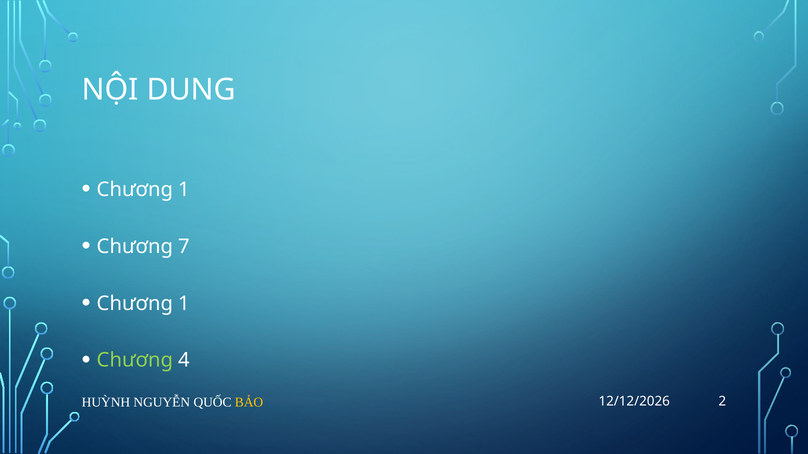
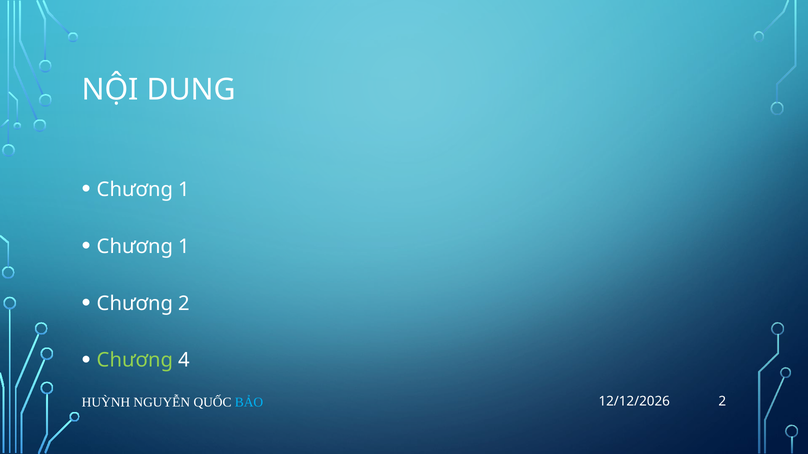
7: 7 -> 1 (184, 247)
1: 1 -> 2 (184, 304)
BẢO colour: yellow -> light blue (249, 403)
